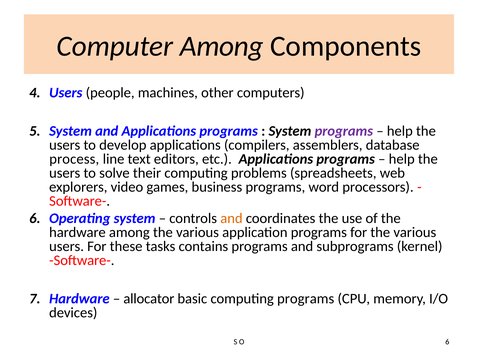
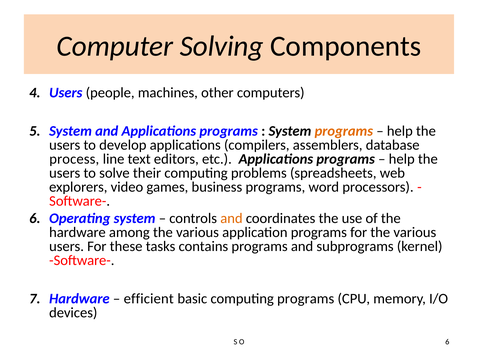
Computer Among: Among -> Solving (222, 46)
programs colour: purple -> orange (344, 131)
allocator: allocator -> efficient (149, 299)
